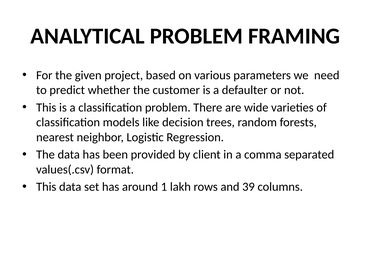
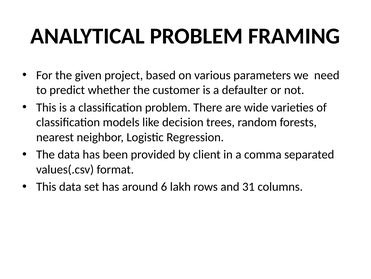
1: 1 -> 6 (164, 186)
39: 39 -> 31 (248, 186)
